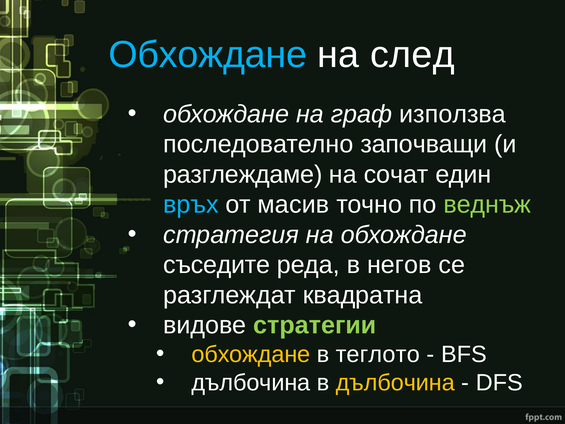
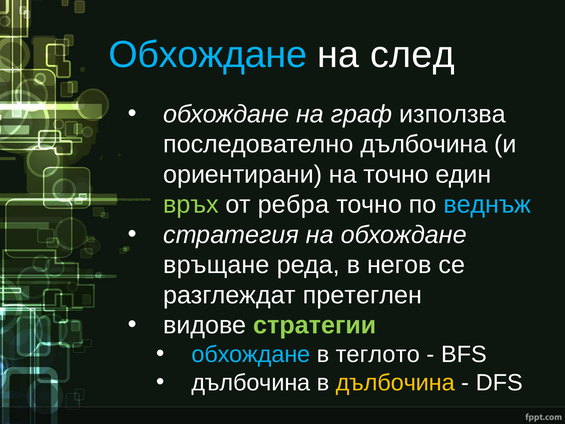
последователно започващи: започващи -> дълбочина (424, 144)
разглеждаме: разглеждаме -> ориентирани (243, 174)
на сочат: сочат -> точно (396, 174)
връх colour: light blue -> light green (191, 205)
масив: масив -> ребра (293, 205)
веднъж colour: light green -> light blue (487, 205)
съседите: съседите -> връщане (216, 265)
квадратна: квадратна -> претеглен (362, 295)
обхождане colour: yellow -> light blue (251, 354)
